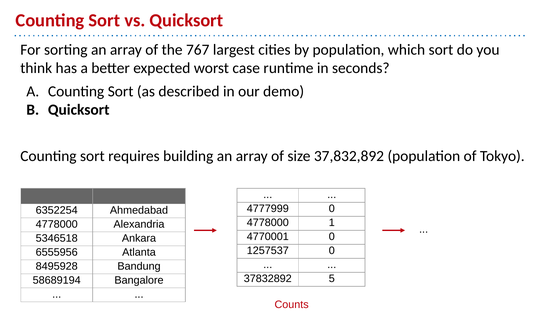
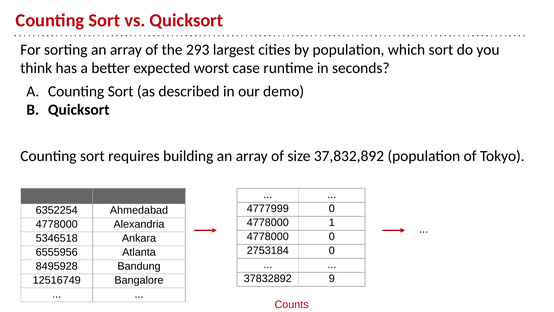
767: 767 -> 293 (198, 50)
4770001: 4770001 -> 4778000 (268, 236)
1257537: 1257537 -> 2753184 (268, 250)
5: 5 -> 9 (332, 278)
58689194: 58689194 -> 12516749 (57, 280)
